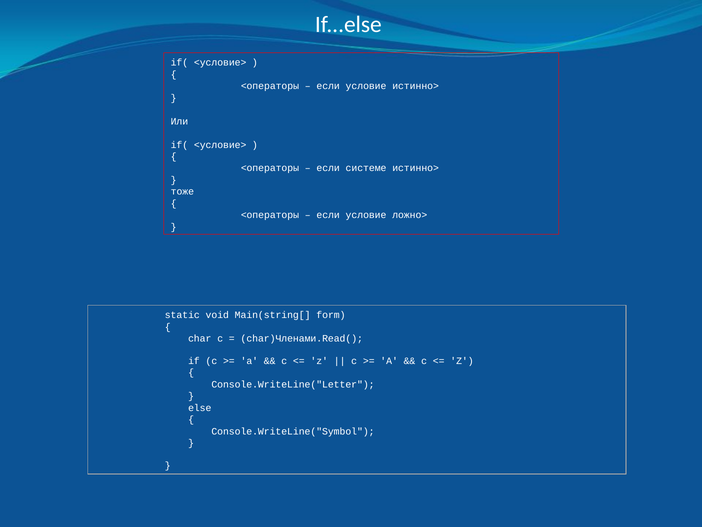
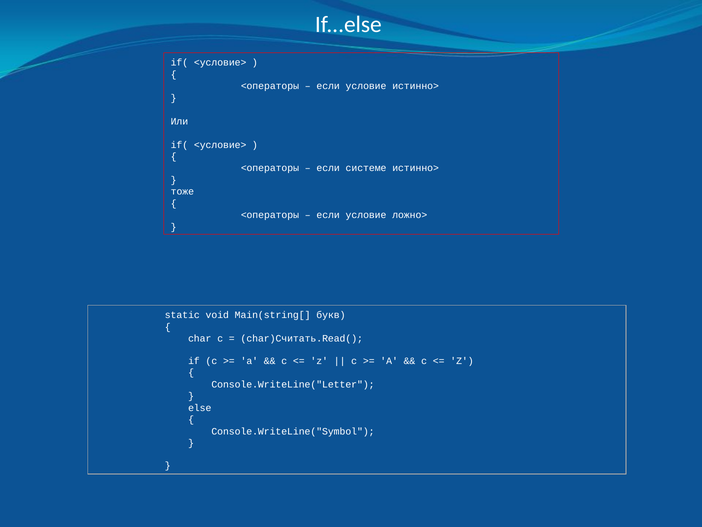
form: form -> букв (331, 315)
char)Членами.Read(: char)Членами.Read( -> char)Считать.Read( (302, 338)
